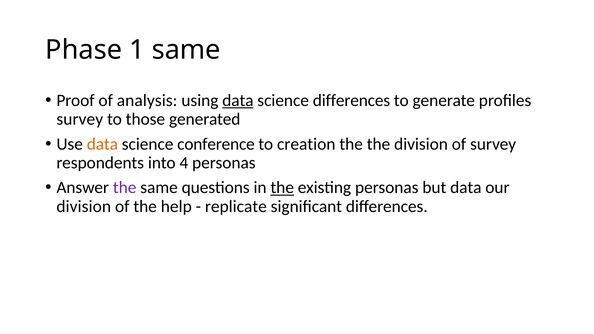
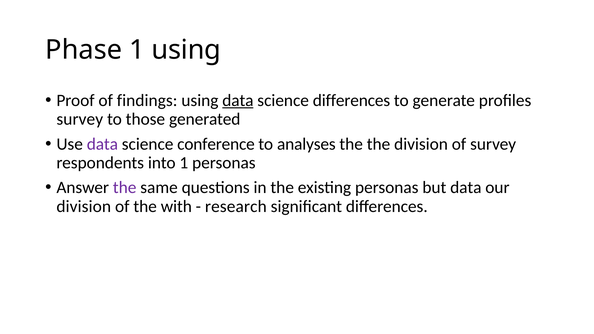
1 same: same -> using (186, 50)
analysis: analysis -> findings (147, 100)
data colour: orange -> purple (102, 144)
creation: creation -> analyses (306, 144)
into 4: 4 -> 1 (184, 163)
the underline: present -> none (282, 188)
help: help -> with (176, 206)
replicate: replicate -> research (236, 206)
